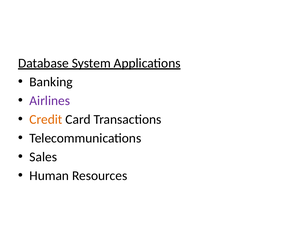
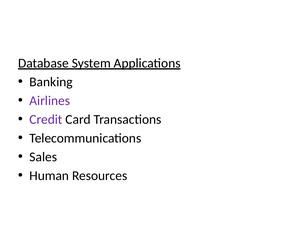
Credit colour: orange -> purple (46, 120)
